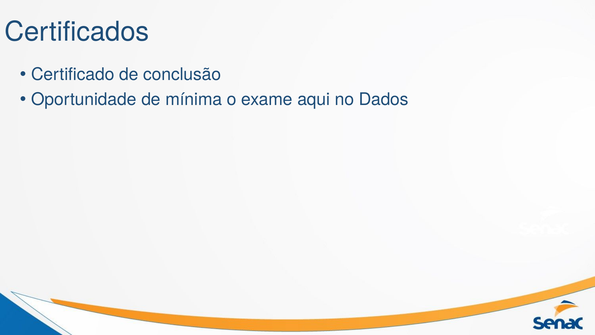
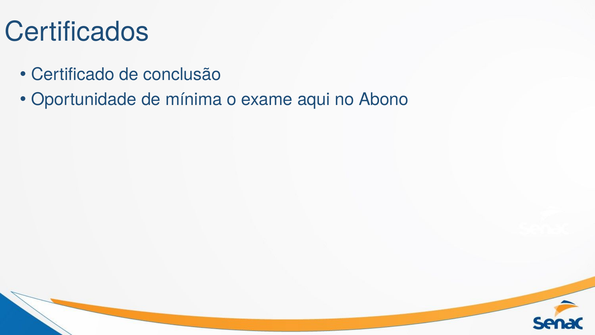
Dados: Dados -> Abono (384, 99)
